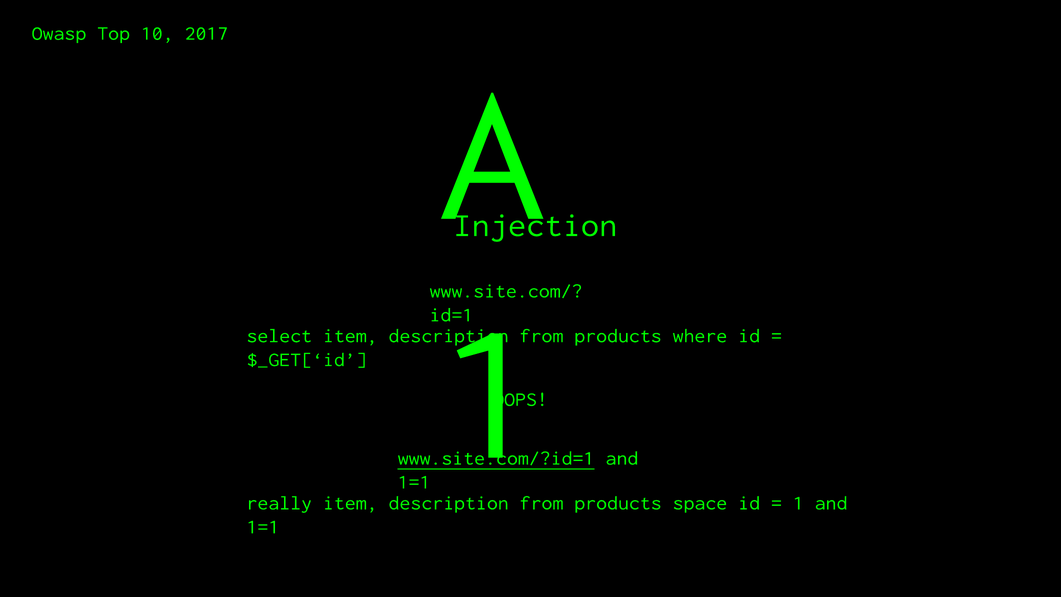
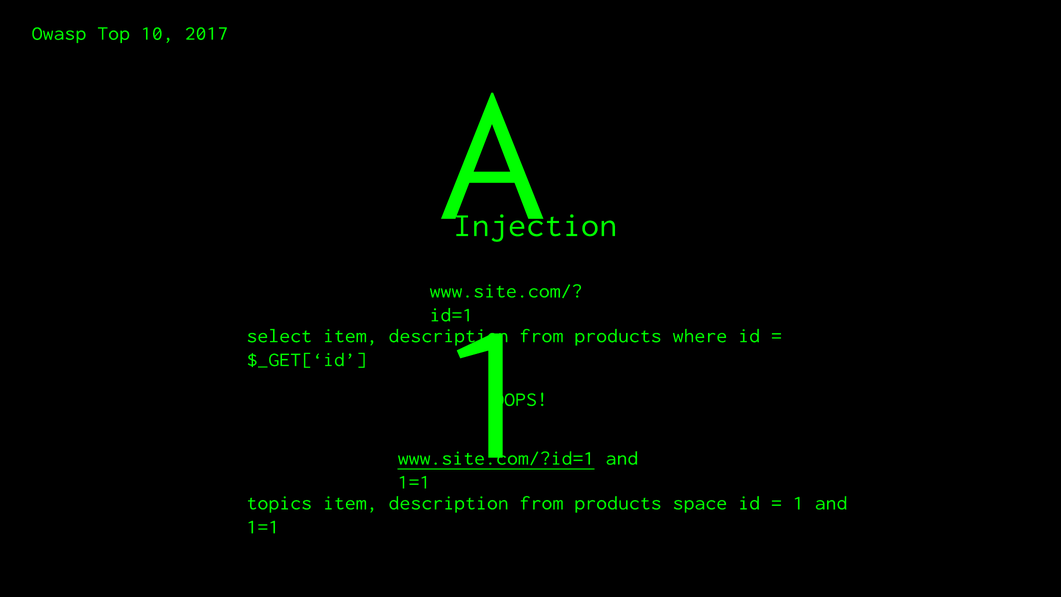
really: really -> topics (279, 503)
